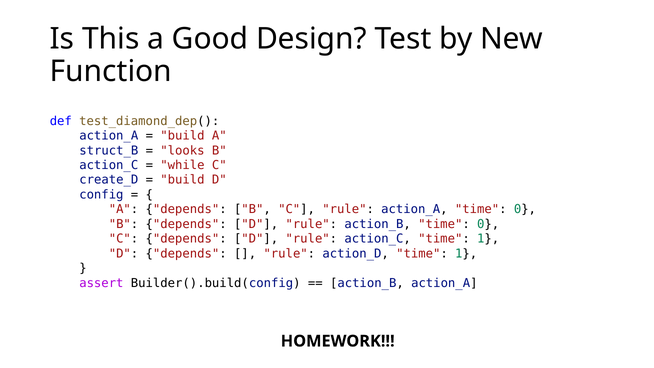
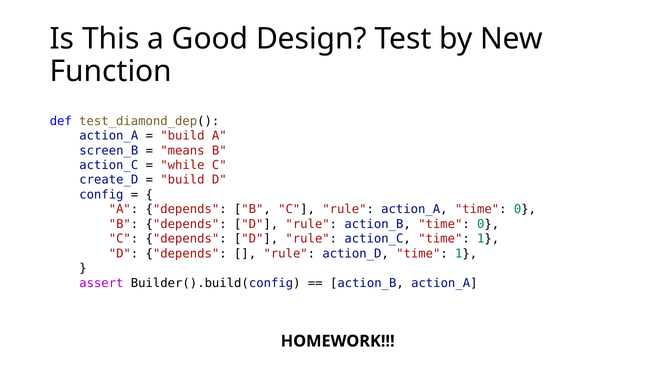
struct_B: struct_B -> screen_B (109, 150)
looks: looks -> means (182, 150)
